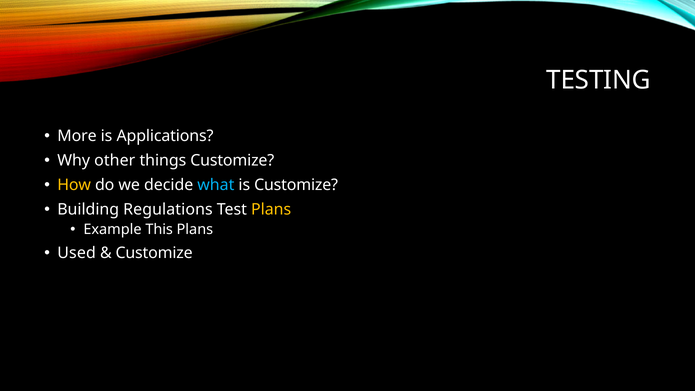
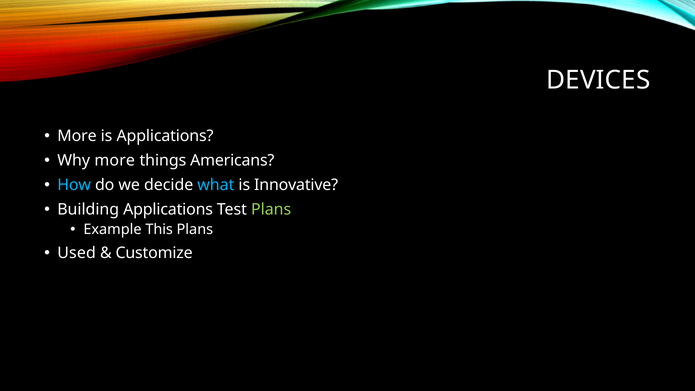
TESTING: TESTING -> DEVICES (598, 80)
Why other: other -> more (115, 161)
things Customize: Customize -> Americans (232, 161)
How colour: yellow -> light blue (74, 185)
is Customize: Customize -> Innovative (296, 185)
Building Regulations: Regulations -> Applications (168, 209)
Plans colour: yellow -> light green (271, 209)
